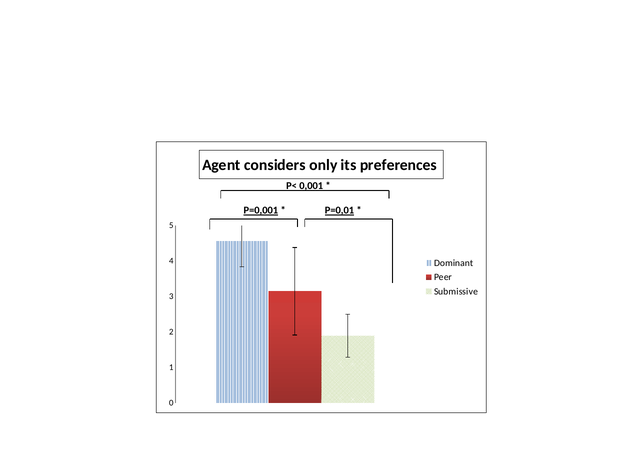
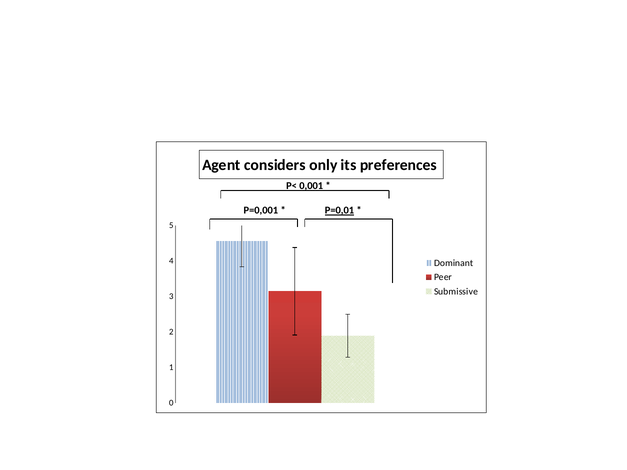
P=0,001 underline: present -> none (261, 211)
